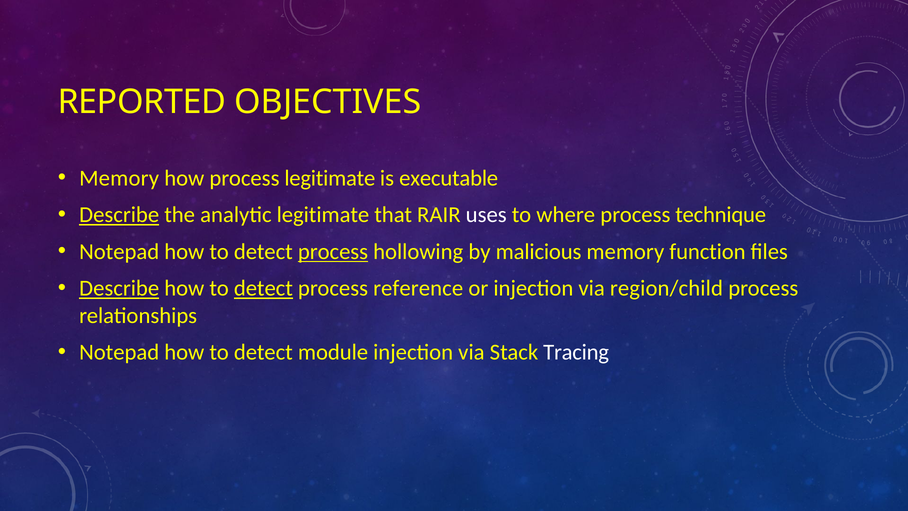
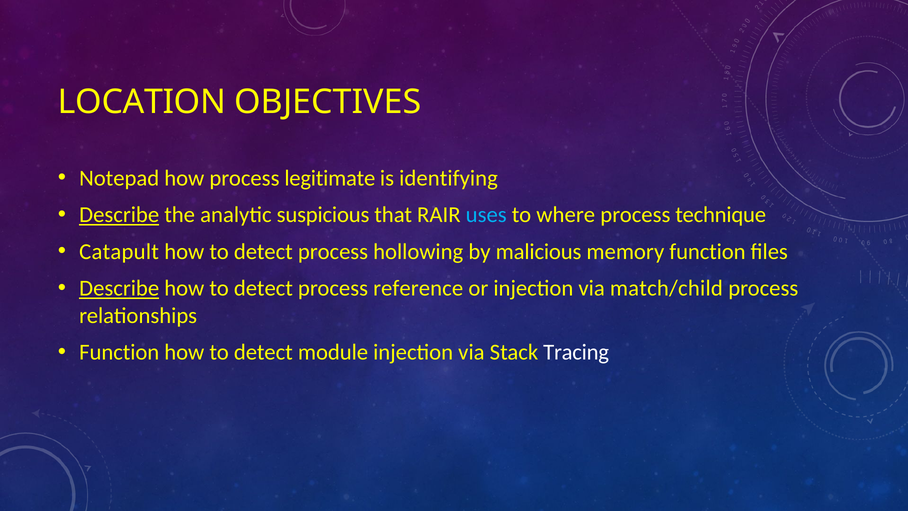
REPORTED: REPORTED -> LOCATION (142, 102)
Memory: Memory -> Notepad (119, 178)
executable: executable -> identifying (449, 178)
analytic legitimate: legitimate -> suspicious (323, 215)
uses colour: white -> light blue (486, 215)
Notepad: Notepad -> Catapult (119, 252)
process underline: present -> none (333, 252)
detect underline: present -> none (263, 288)
region/child: region/child -> match/child (666, 288)
Notepad: Notepad -> Function (119, 352)
